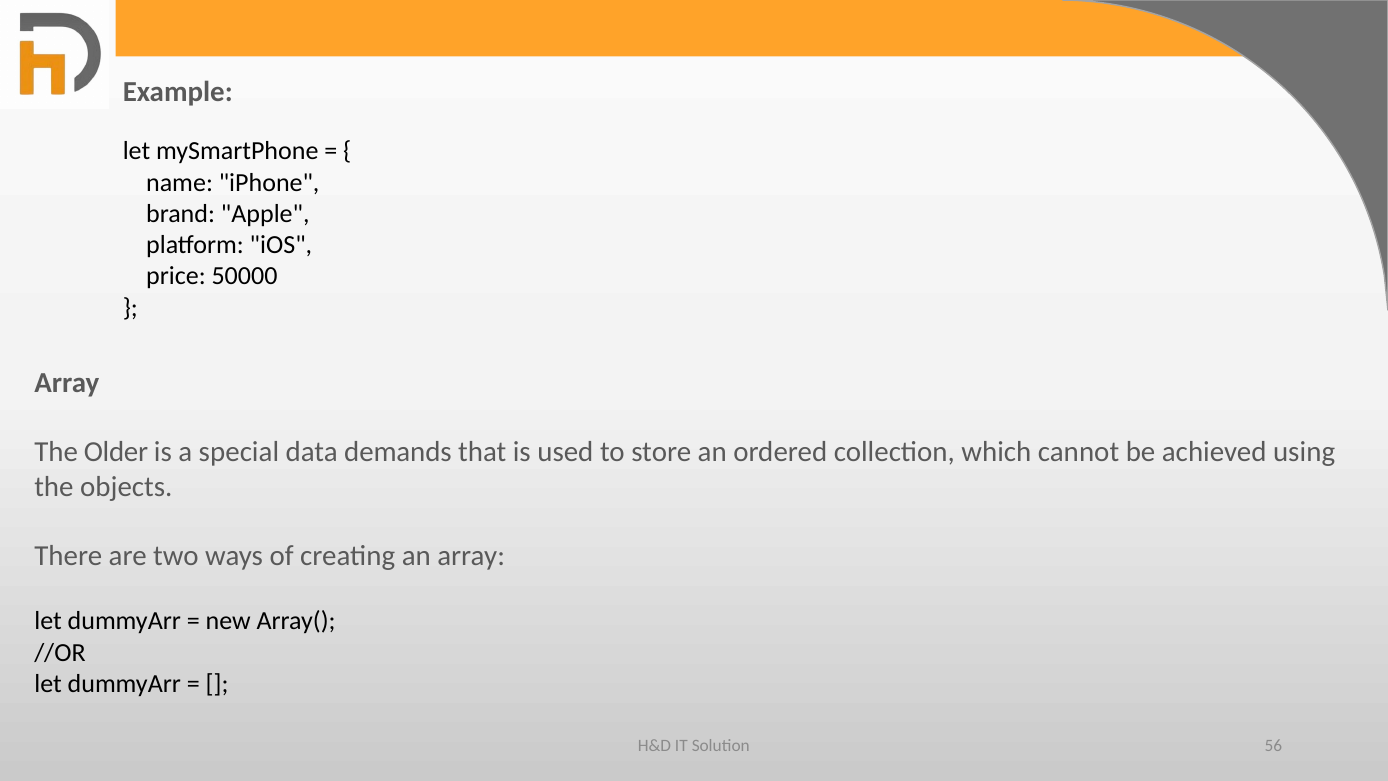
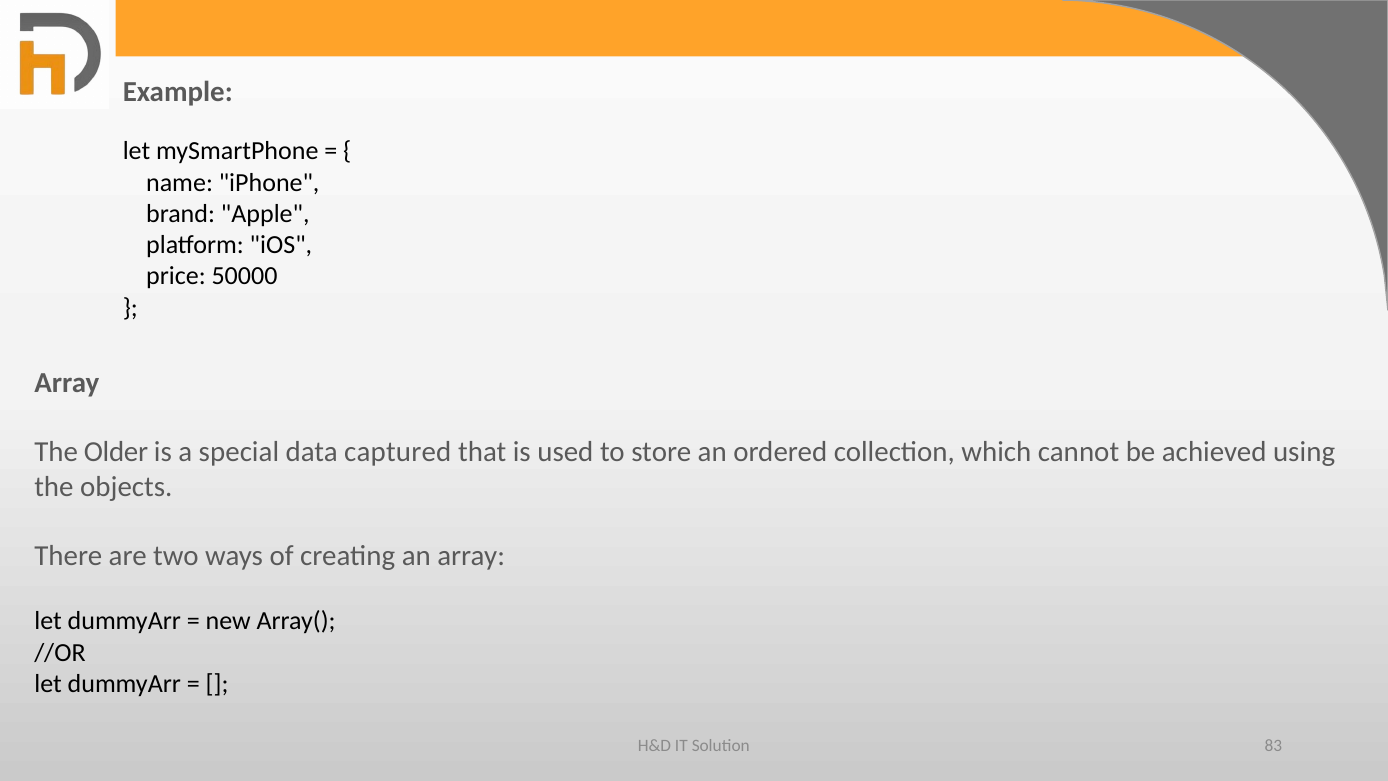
demands: demands -> captured (398, 452)
56: 56 -> 83 (1273, 745)
